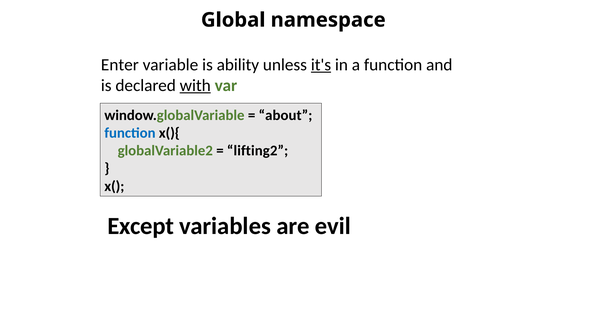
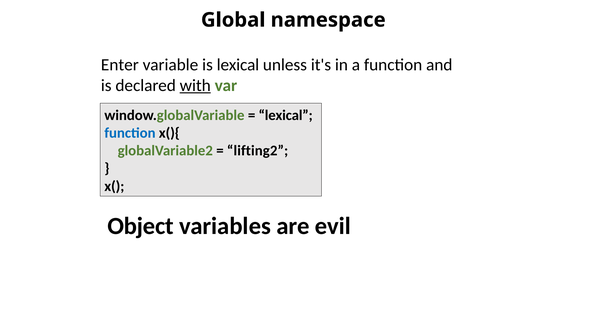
is ability: ability -> lexical (238, 65)
it's underline: present -> none (321, 65)
about: about -> lexical (286, 115)
Except: Except -> Object (141, 226)
